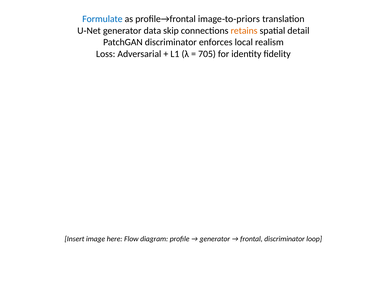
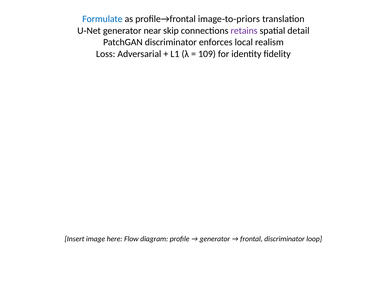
data: data -> near (152, 31)
retains colour: orange -> purple (244, 31)
705: 705 -> 109 (207, 54)
